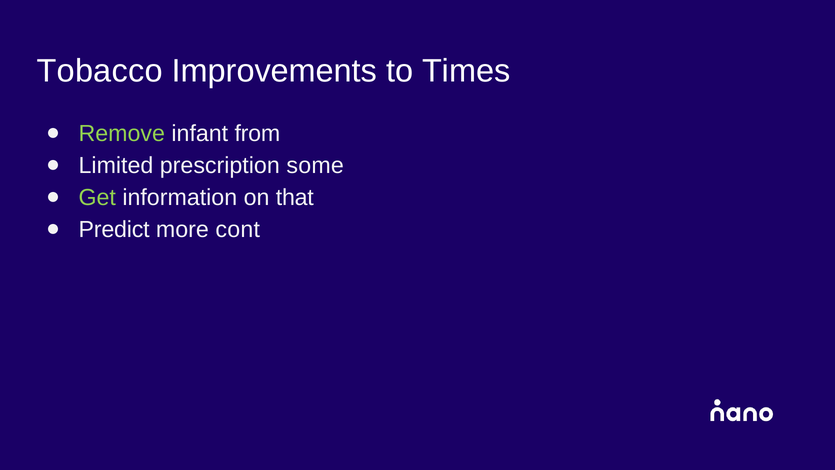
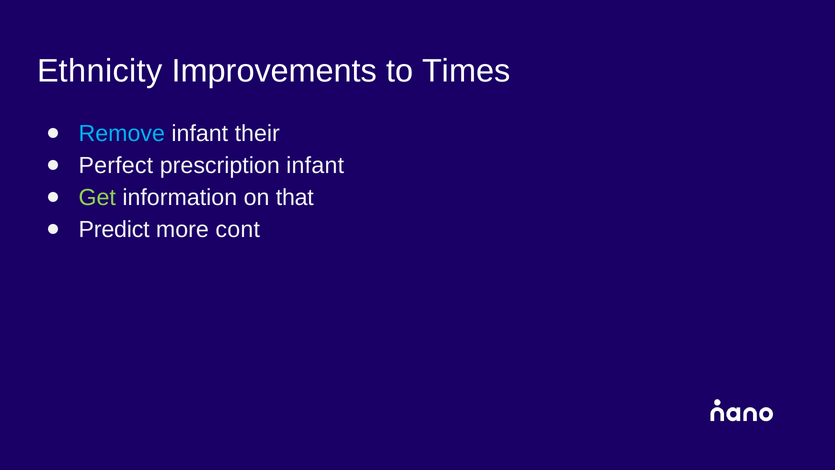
Tobacco: Tobacco -> Ethnicity (100, 71)
Remove colour: light green -> light blue (122, 133)
from: from -> their (257, 133)
Limited: Limited -> Perfect (116, 165)
prescription some: some -> infant (315, 165)
